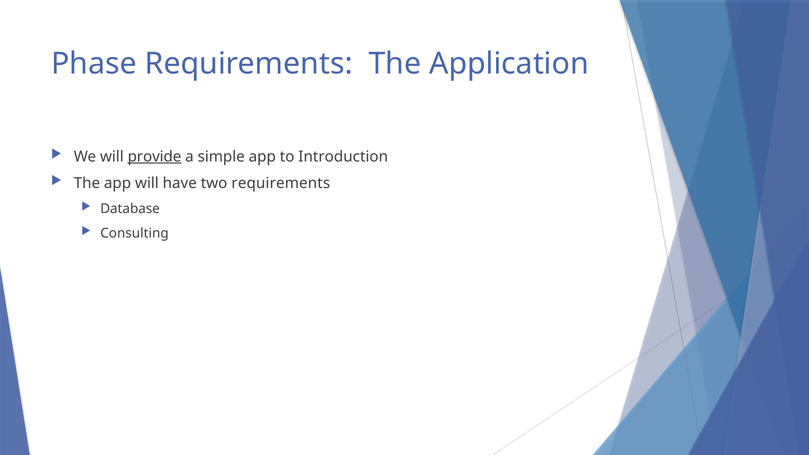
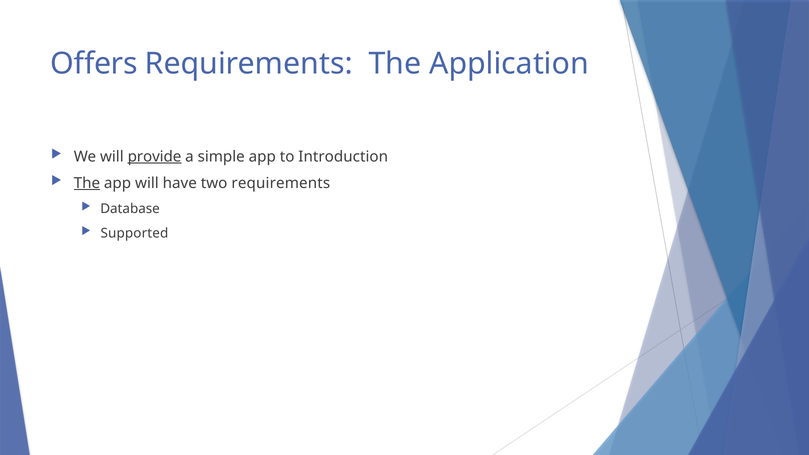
Phase: Phase -> Offers (94, 64)
The underline: none -> present (87, 183)
Consulting: Consulting -> Supported (134, 233)
